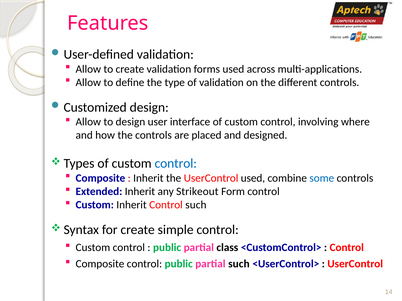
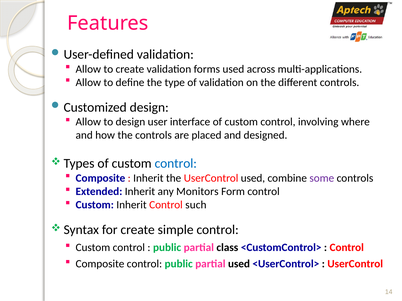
some colour: blue -> purple (322, 178)
Strikeout: Strikeout -> Monitors (197, 192)
partial such: such -> used (239, 264)
